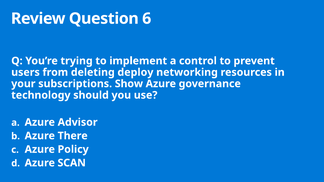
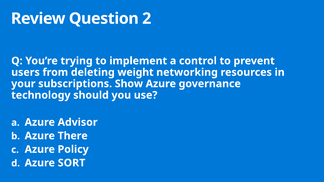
6: 6 -> 2 (147, 19)
deploy: deploy -> weight (136, 72)
SCAN: SCAN -> SORT (72, 163)
